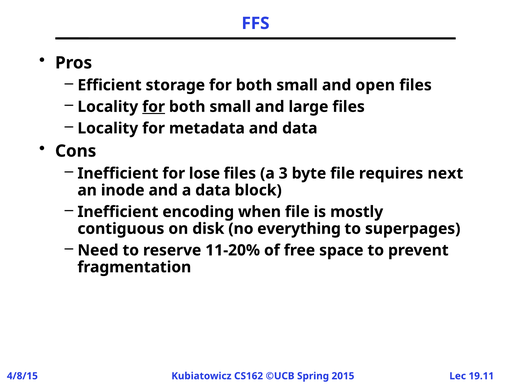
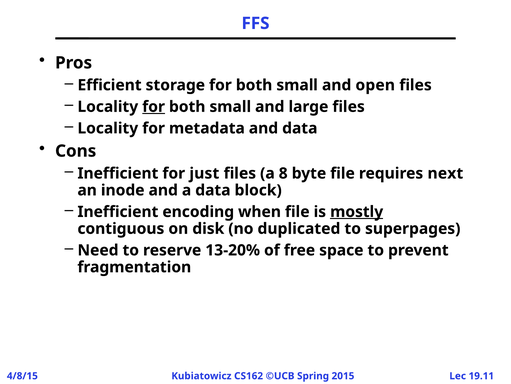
lose: lose -> just (204, 173)
3: 3 -> 8 (283, 173)
mostly underline: none -> present (357, 211)
everything: everything -> duplicated (299, 228)
11-20%: 11-20% -> 13-20% (233, 250)
